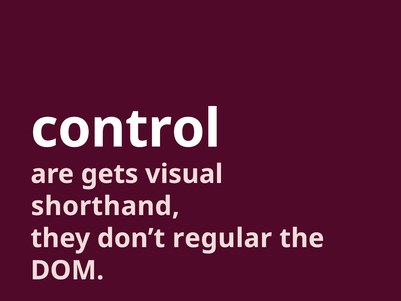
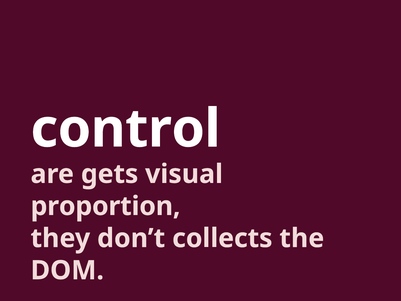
shorthand: shorthand -> proportion (105, 206)
regular: regular -> collects (222, 238)
